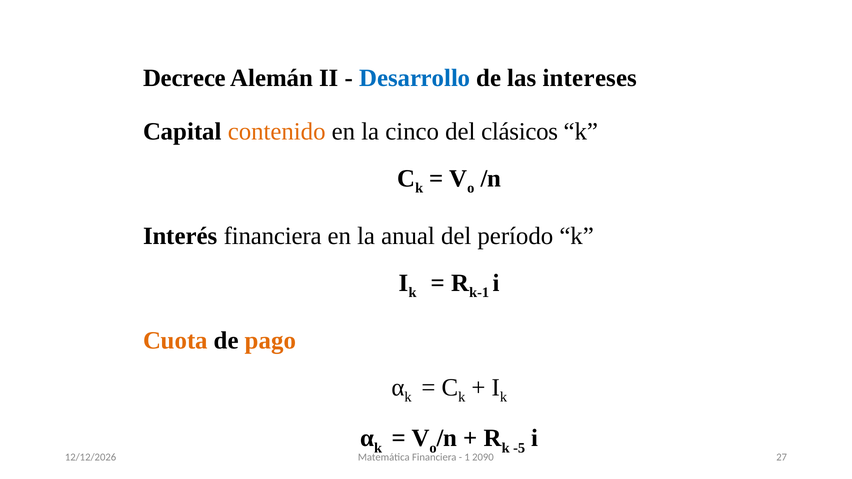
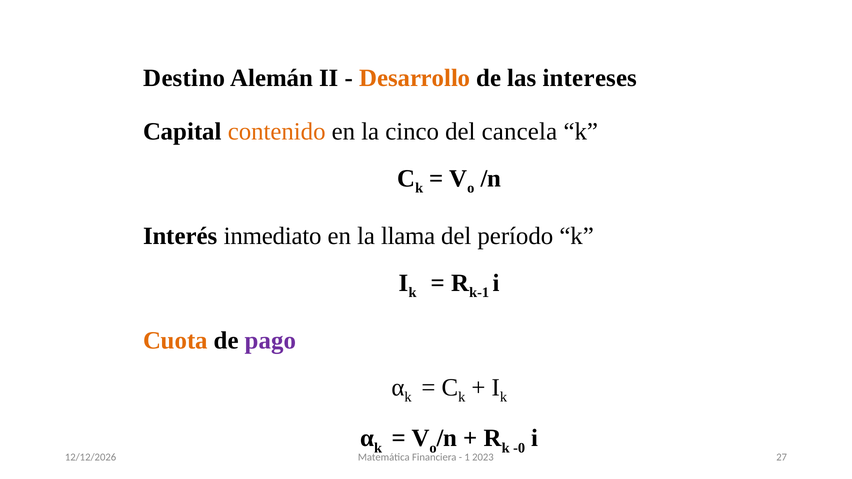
Decrece: Decrece -> Destino (184, 78)
Desarrollo colour: blue -> orange (415, 78)
clásicos: clásicos -> cancela (519, 132)
Interés financiera: financiera -> inmediato (273, 236)
anual: anual -> llama (408, 236)
pago colour: orange -> purple (270, 341)
-5: -5 -> -0 (519, 448)
2090: 2090 -> 2023 (483, 458)
